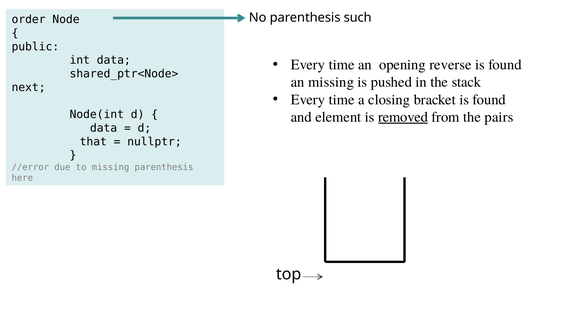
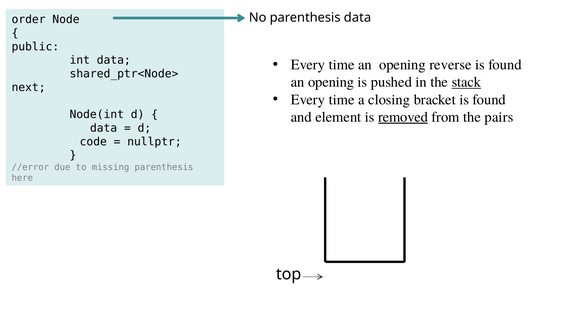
parenthesis such: such -> data (357, 18)
missing: missing -> opening (331, 82)
stack underline: none -> present (466, 82)
that: that -> code (93, 141)
